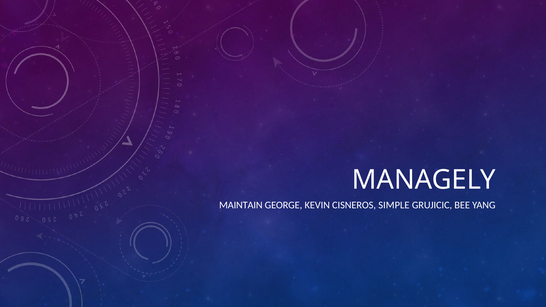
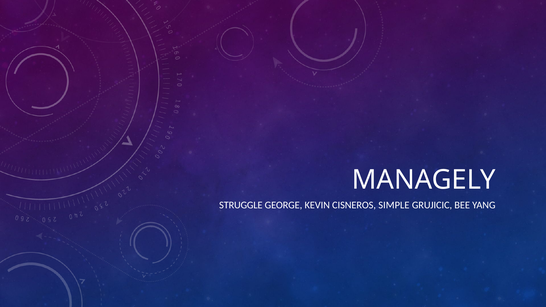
MAINTAIN: MAINTAIN -> STRUGGLE (241, 205)
